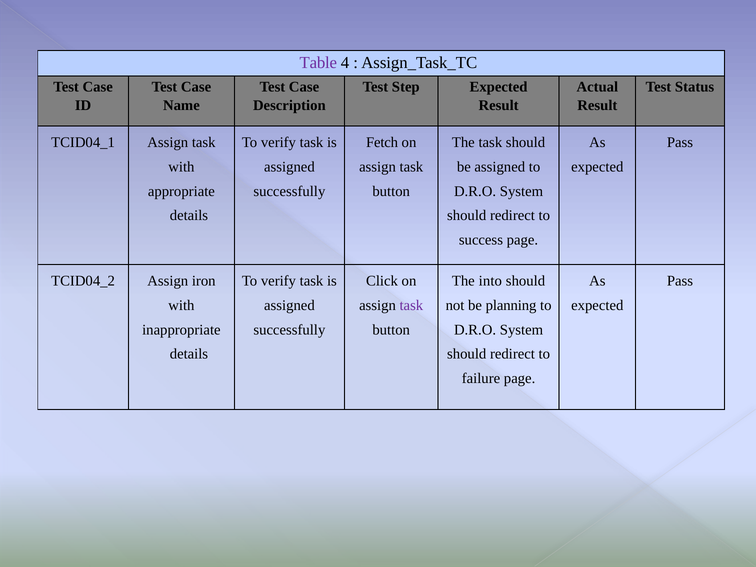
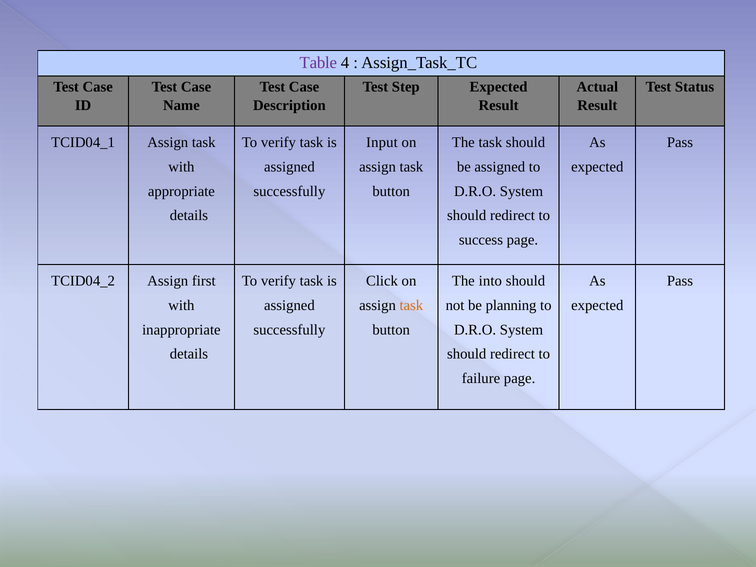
Fetch: Fetch -> Input (382, 142)
iron: iron -> first (204, 281)
task colour: purple -> orange (411, 305)
